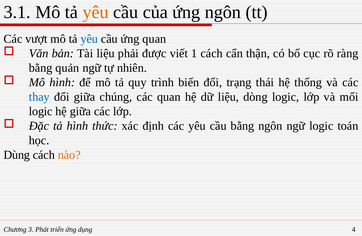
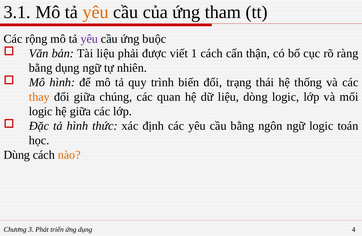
ứng ngôn: ngôn -> tham (223, 12)
vượt: vượt -> rộng (36, 39)
yêu colour: blue -> purple (89, 39)
ứng quan: quan -> buộc (154, 39)
bằng quản: quản -> dụng (67, 68)
thay colour: blue -> orange (39, 97)
